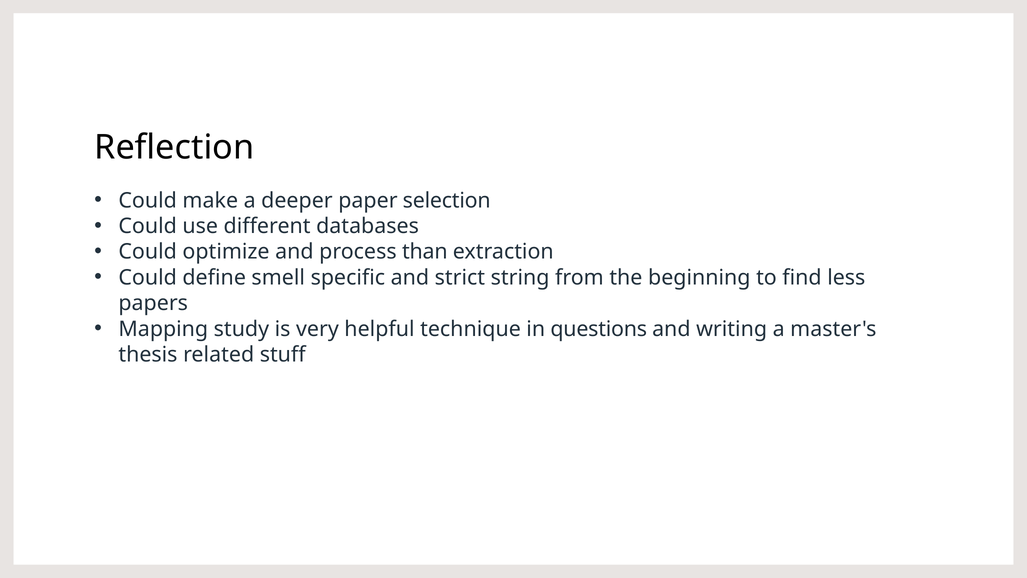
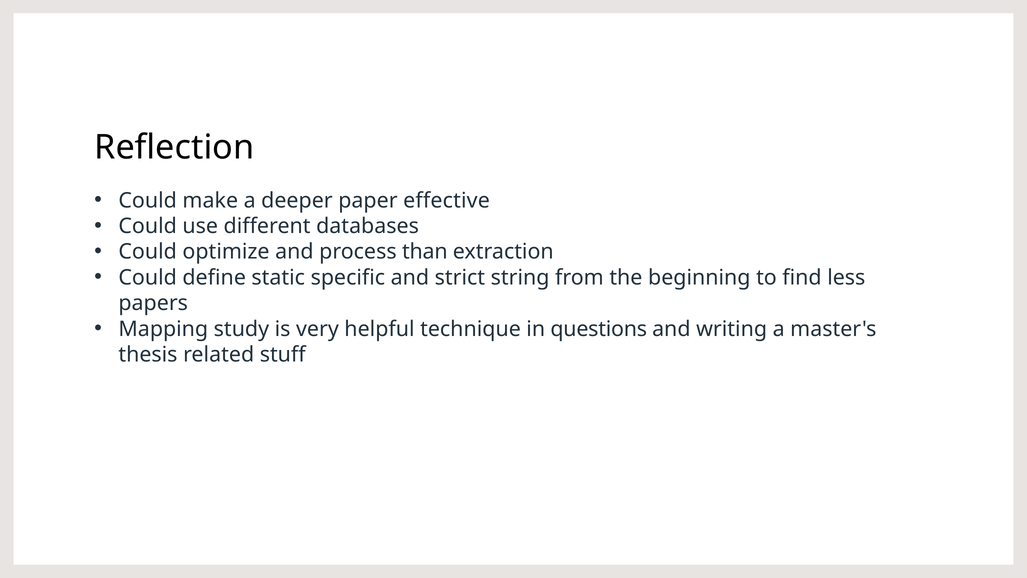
selection: selection -> effective (447, 200)
smell: smell -> static (278, 277)
